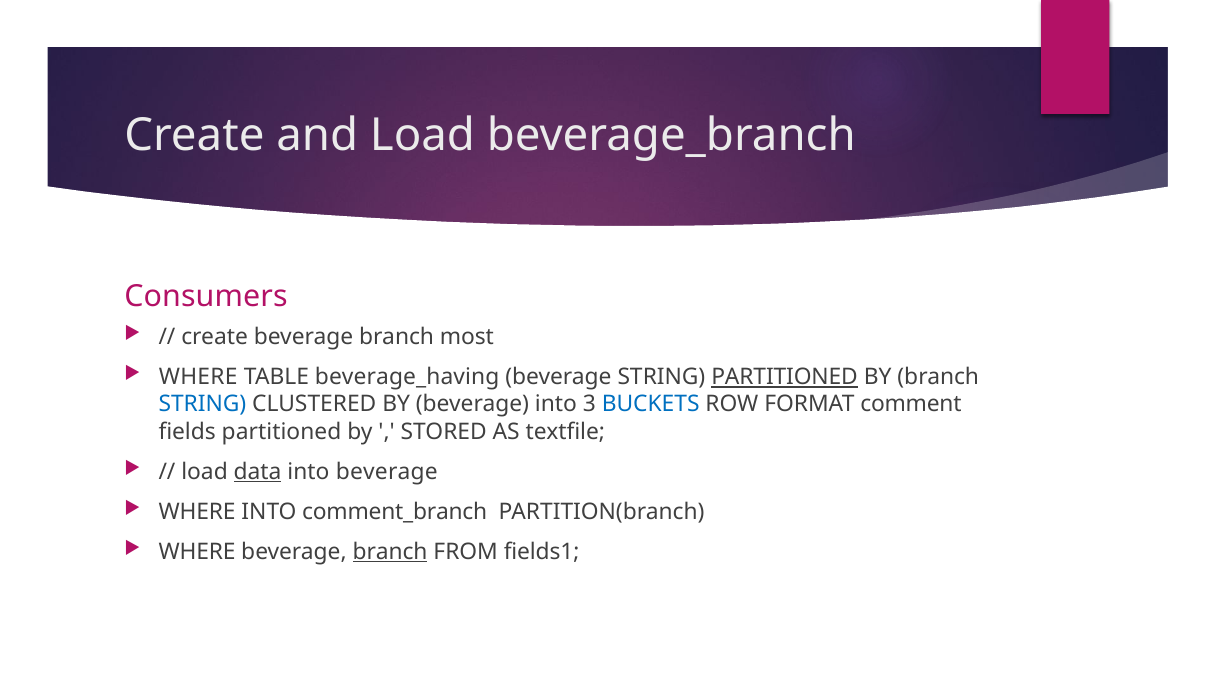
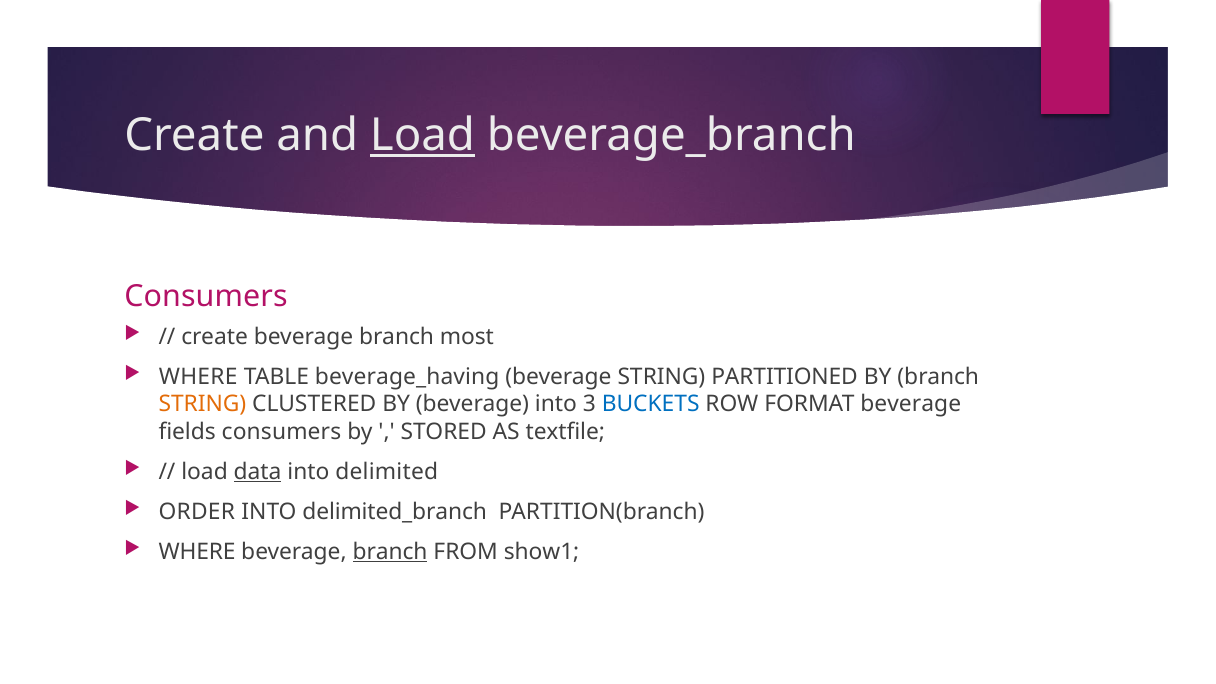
Load underline: none -> present (422, 136)
PARTITIONED underline: present -> none (785, 377)
STRING colour: blue -> orange (202, 404)
FORMAT comment: comment -> beverage (911, 404)
fields partitioned: partitioned -> consumers (281, 432)
into beverage: beverage -> delimited (387, 472)
WHERE: WHERE -> ORDER (197, 512)
comment_branch: comment_branch -> delimited_branch (395, 512)
fields1: fields1 -> show1 (542, 552)
